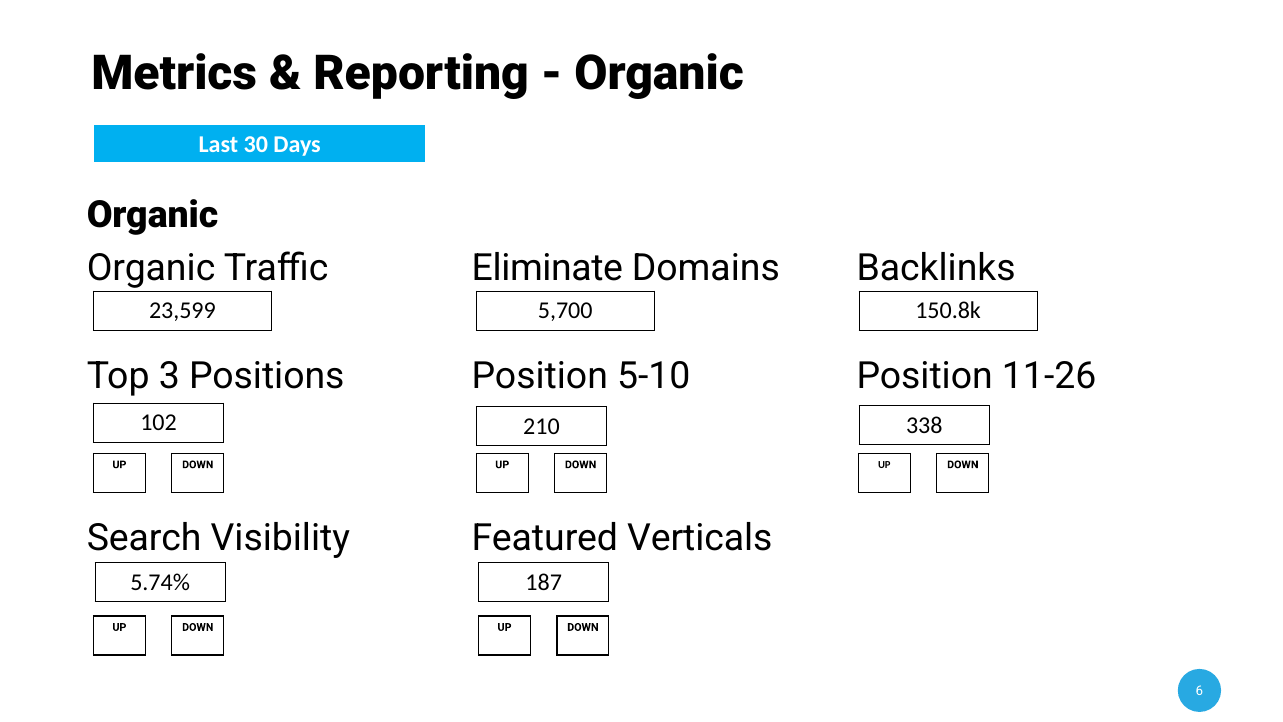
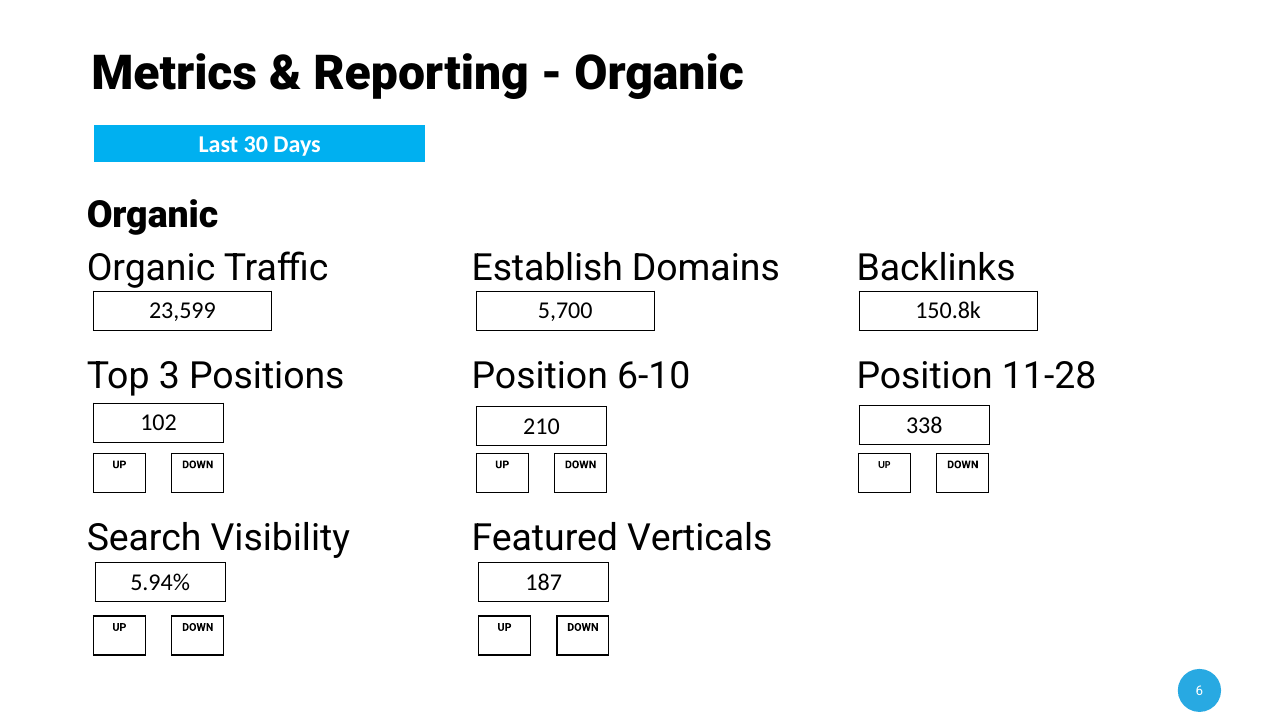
Eliminate: Eliminate -> Establish (547, 268)
5-10: 5-10 -> 6-10 (654, 376)
11-26: 11-26 -> 11-28 (1049, 376)
5.74%: 5.74% -> 5.94% (160, 582)
